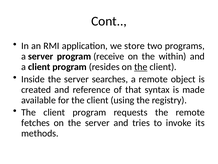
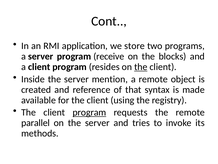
within: within -> blocks (172, 56)
searches: searches -> mention (110, 79)
program underline: none -> present (89, 112)
fetches: fetches -> parallel (36, 123)
